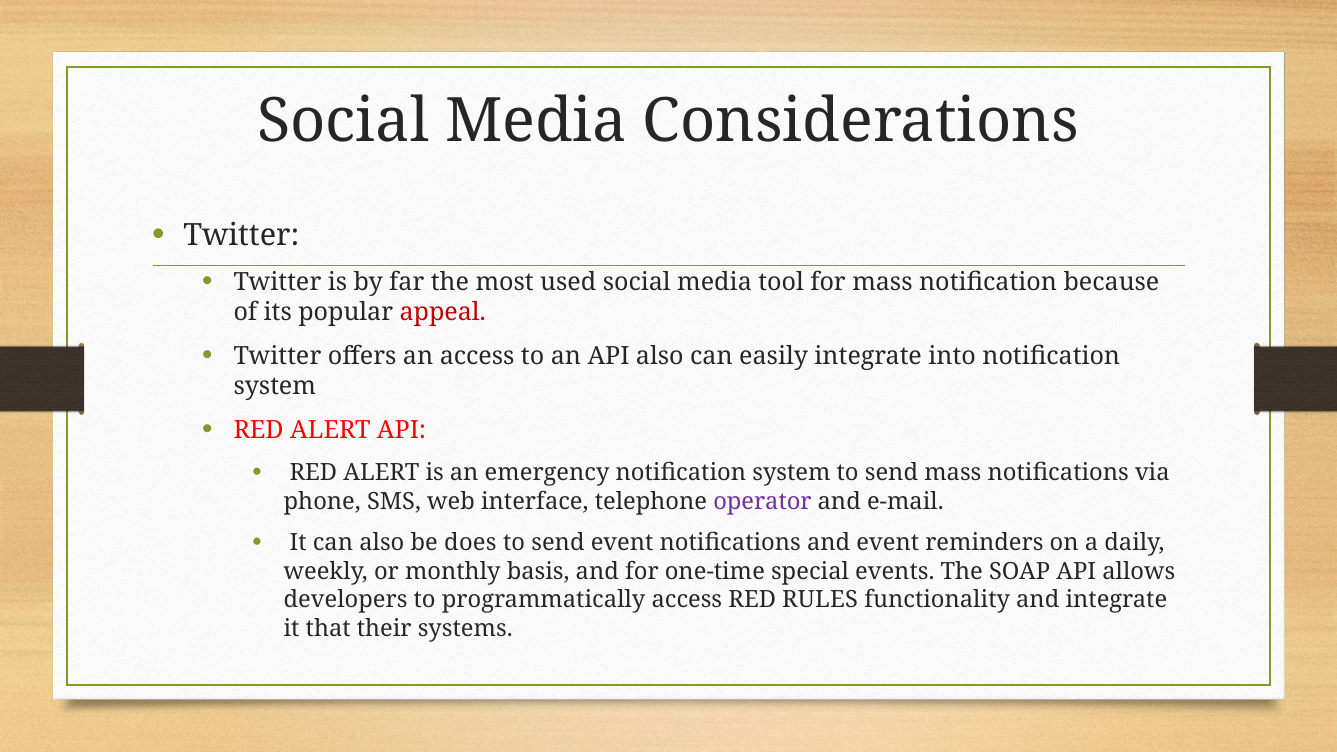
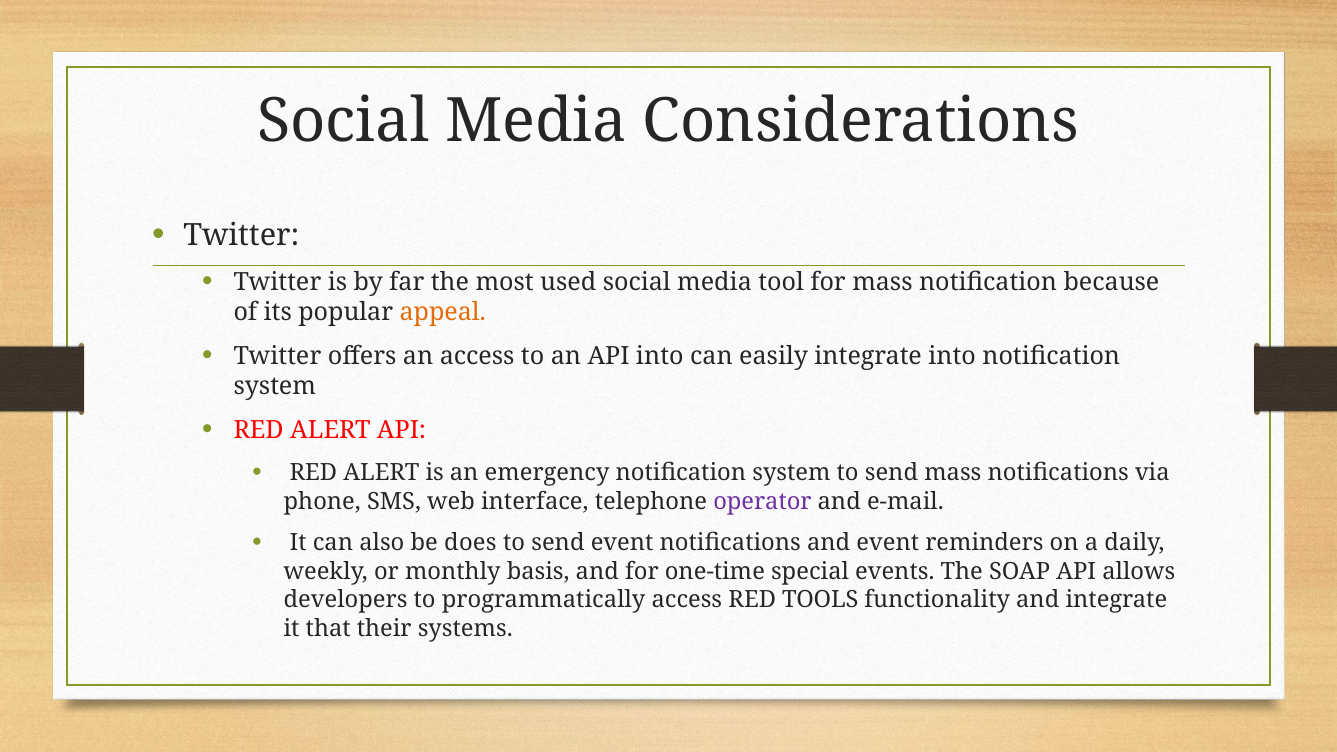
appeal colour: red -> orange (443, 312)
API also: also -> into (660, 356)
RULES: RULES -> TOOLS (820, 600)
